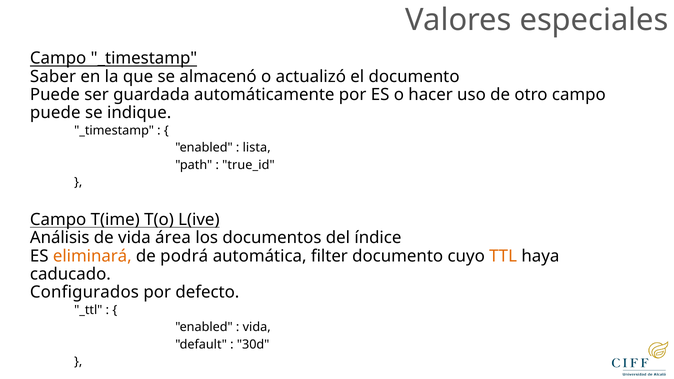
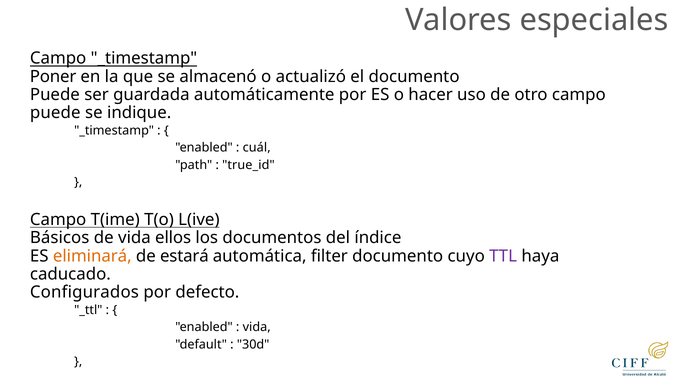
Saber: Saber -> Poner (53, 77)
lista: lista -> cuál (257, 148)
Análisis: Análisis -> Básicos (60, 238)
área: área -> ellos (173, 238)
podrá: podrá -> estará (184, 256)
TTL colour: orange -> purple (503, 256)
